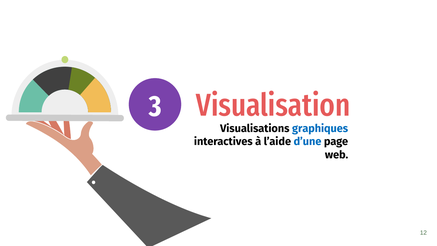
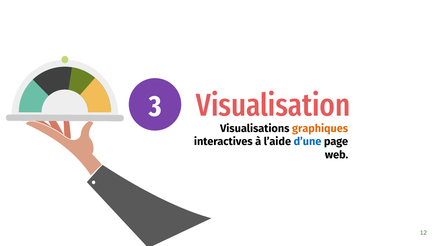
graphiques colour: blue -> orange (320, 128)
